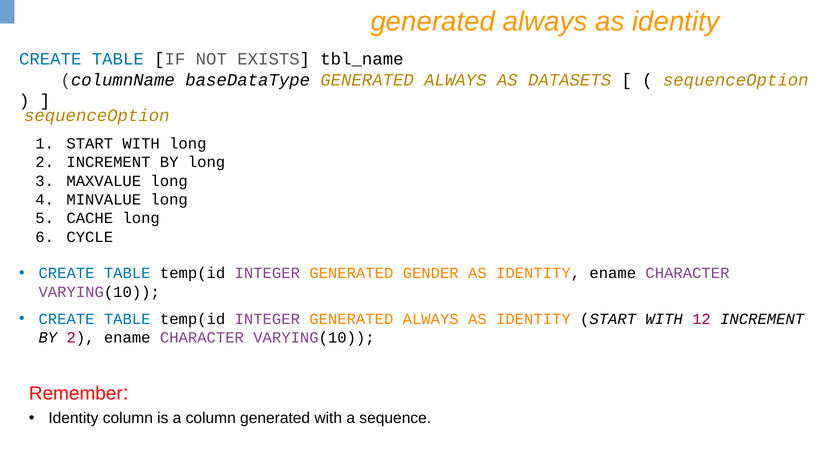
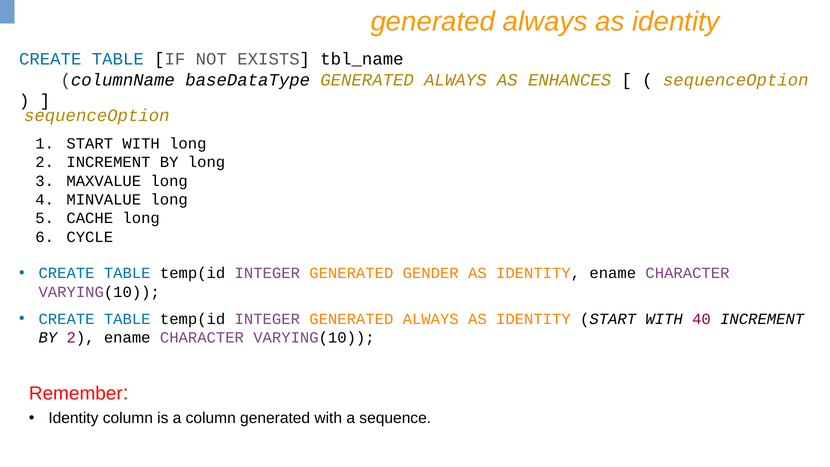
DATASETS: DATASETS -> ENHANCES (570, 80)
12: 12 -> 40 (701, 319)
